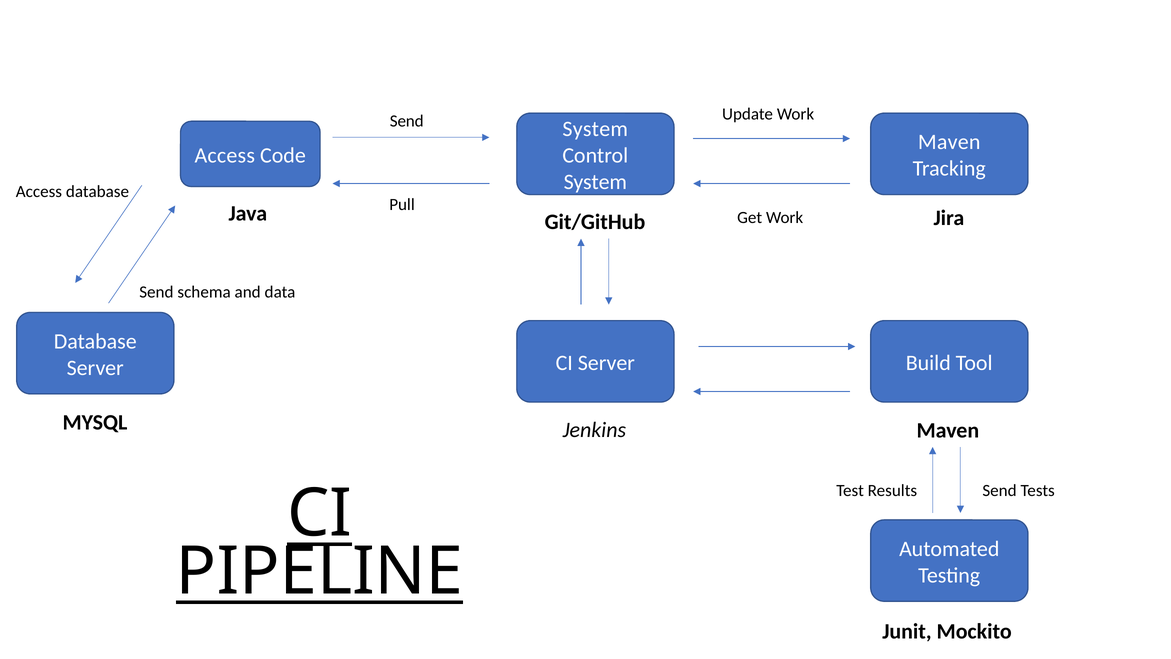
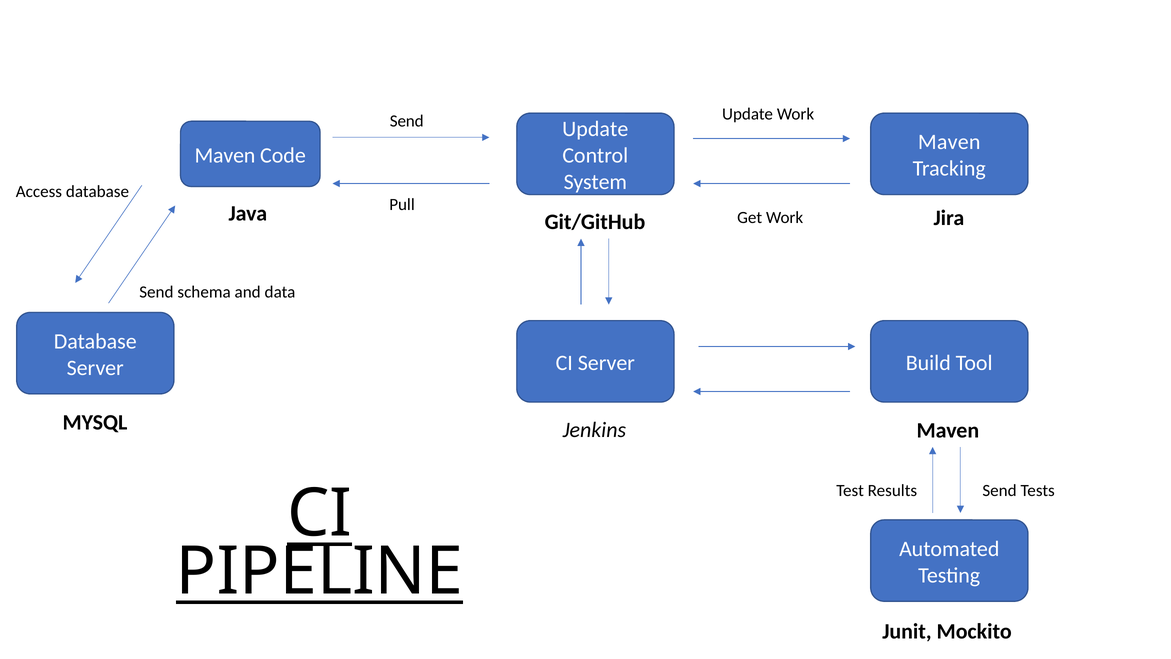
System: System -> Update (595, 129)
Access: Access -> Maven (225, 155)
